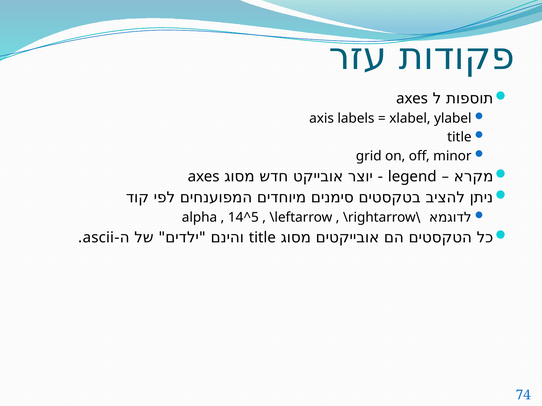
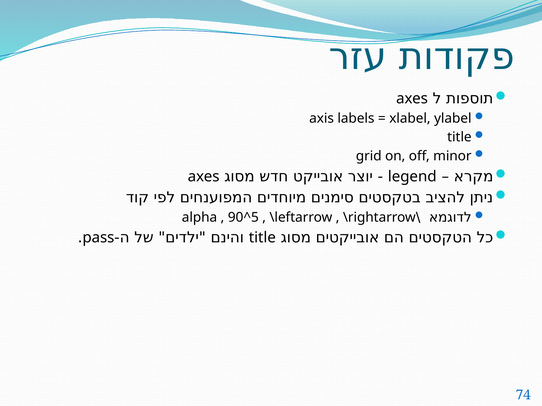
14^5: 14^5 -> 90^5 (243, 217)
ascii: ascii -> pass (98, 238)
